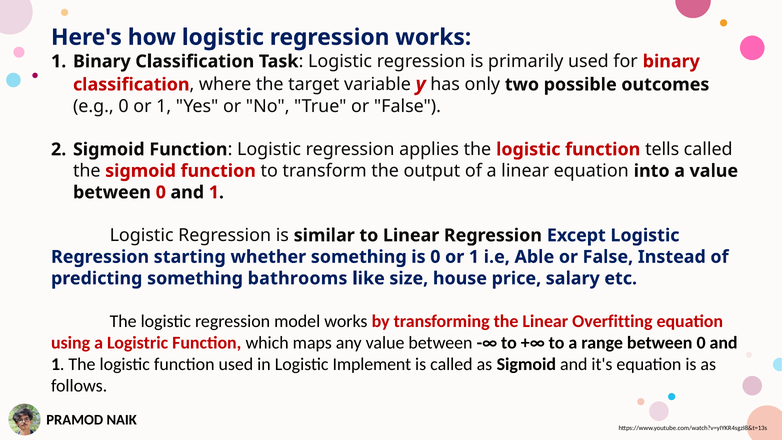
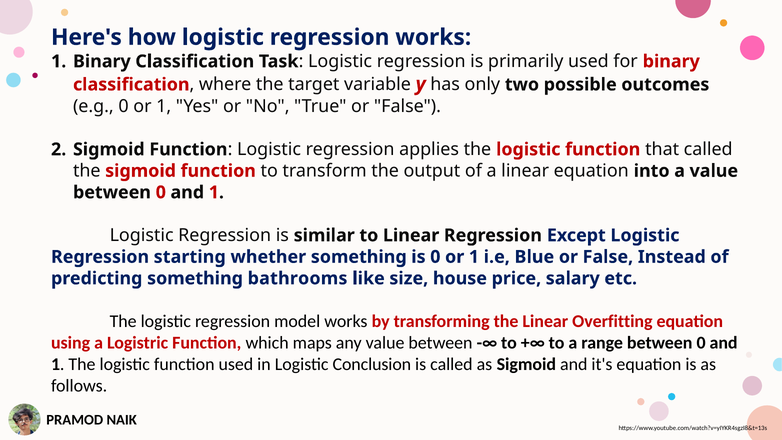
tells: tells -> that (662, 149)
Able: Able -> Blue (534, 257)
Implement: Implement -> Conclusion (372, 364)
